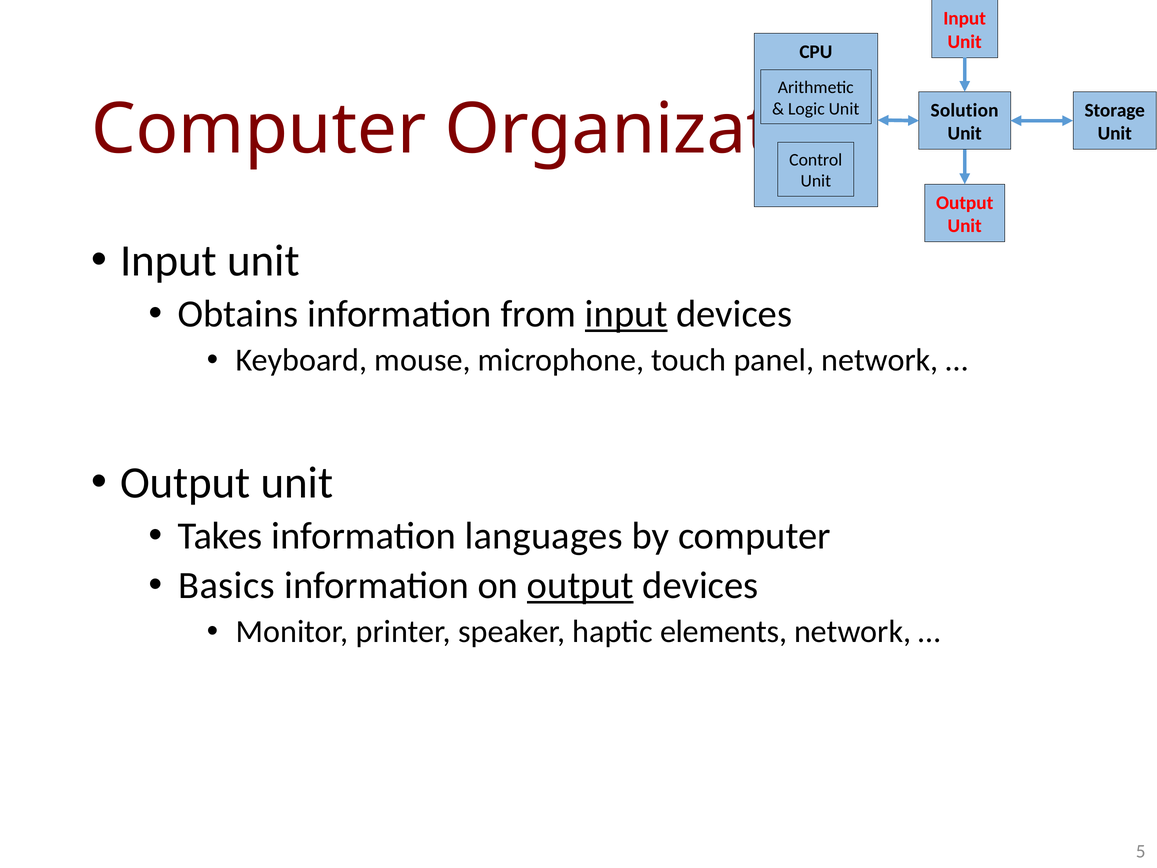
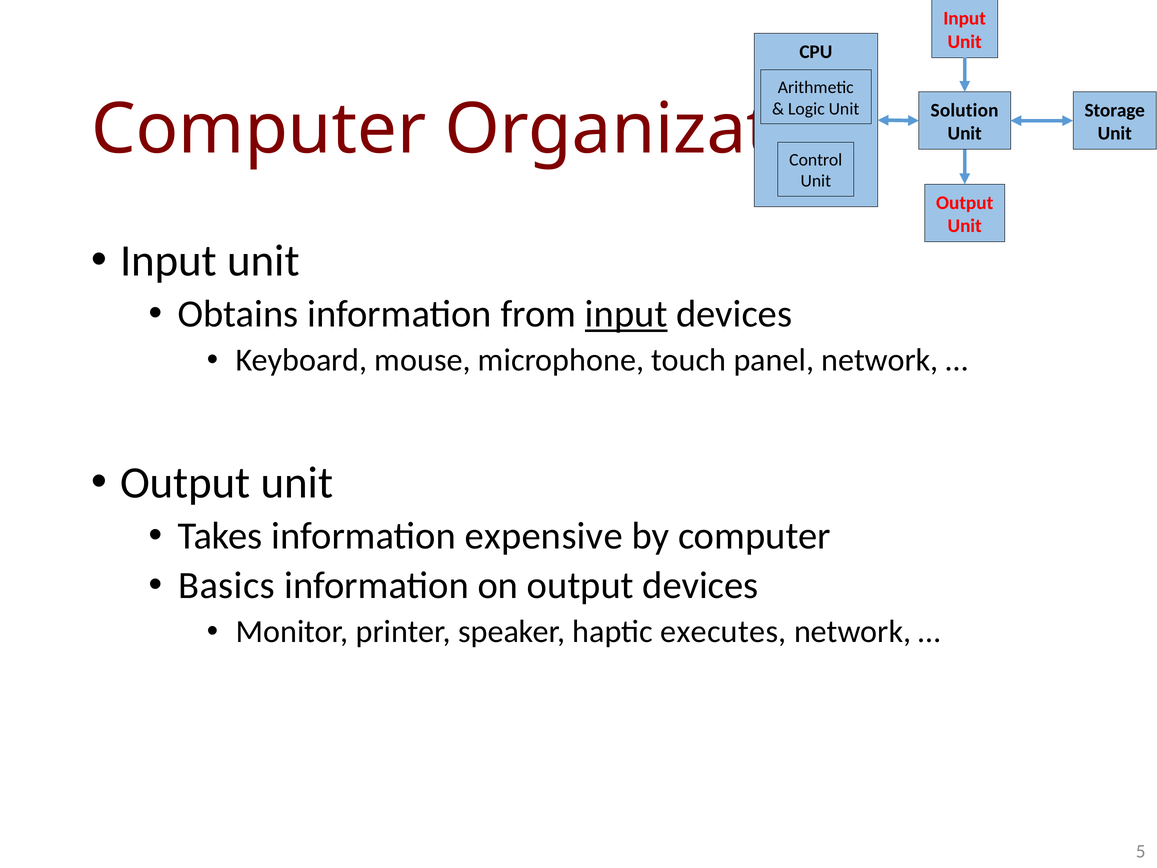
languages: languages -> expensive (544, 536)
output underline: present -> none (580, 585)
elements: elements -> executes (723, 632)
